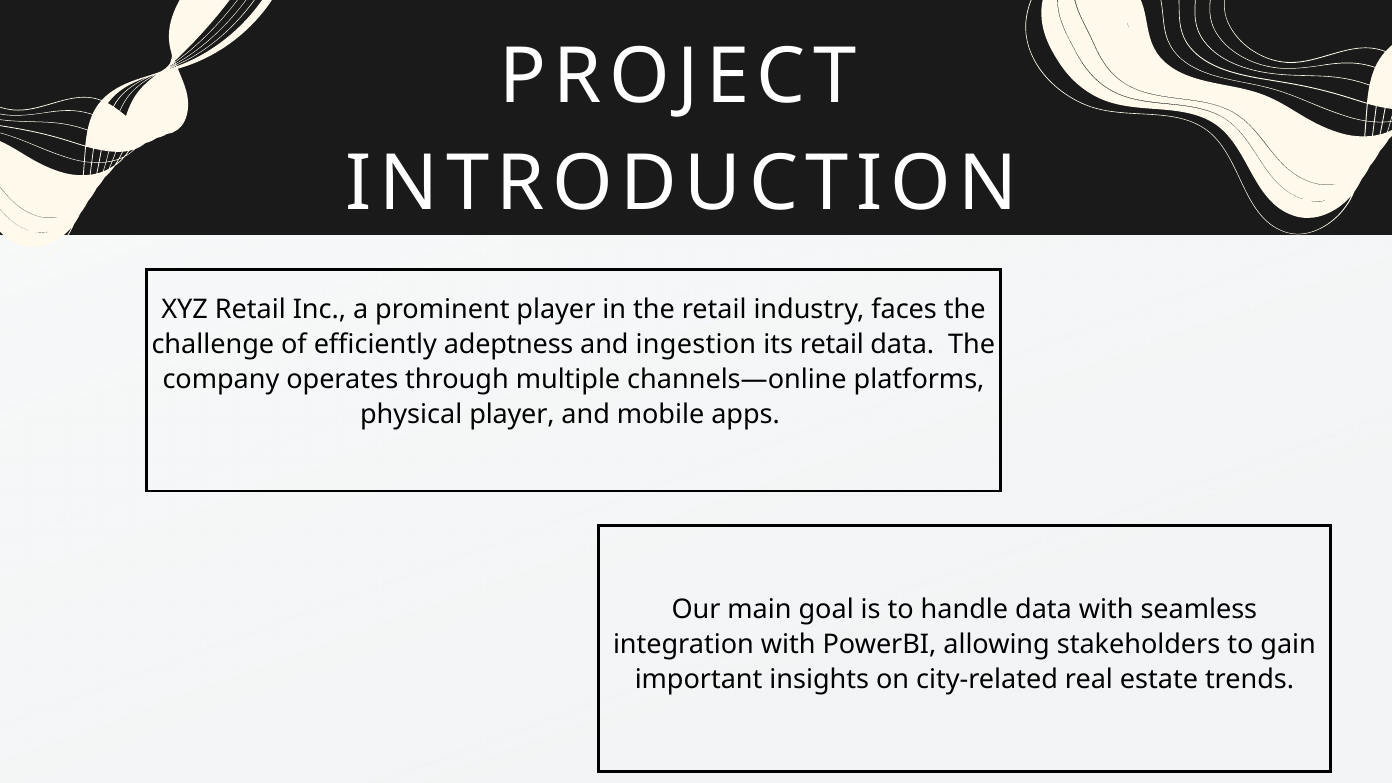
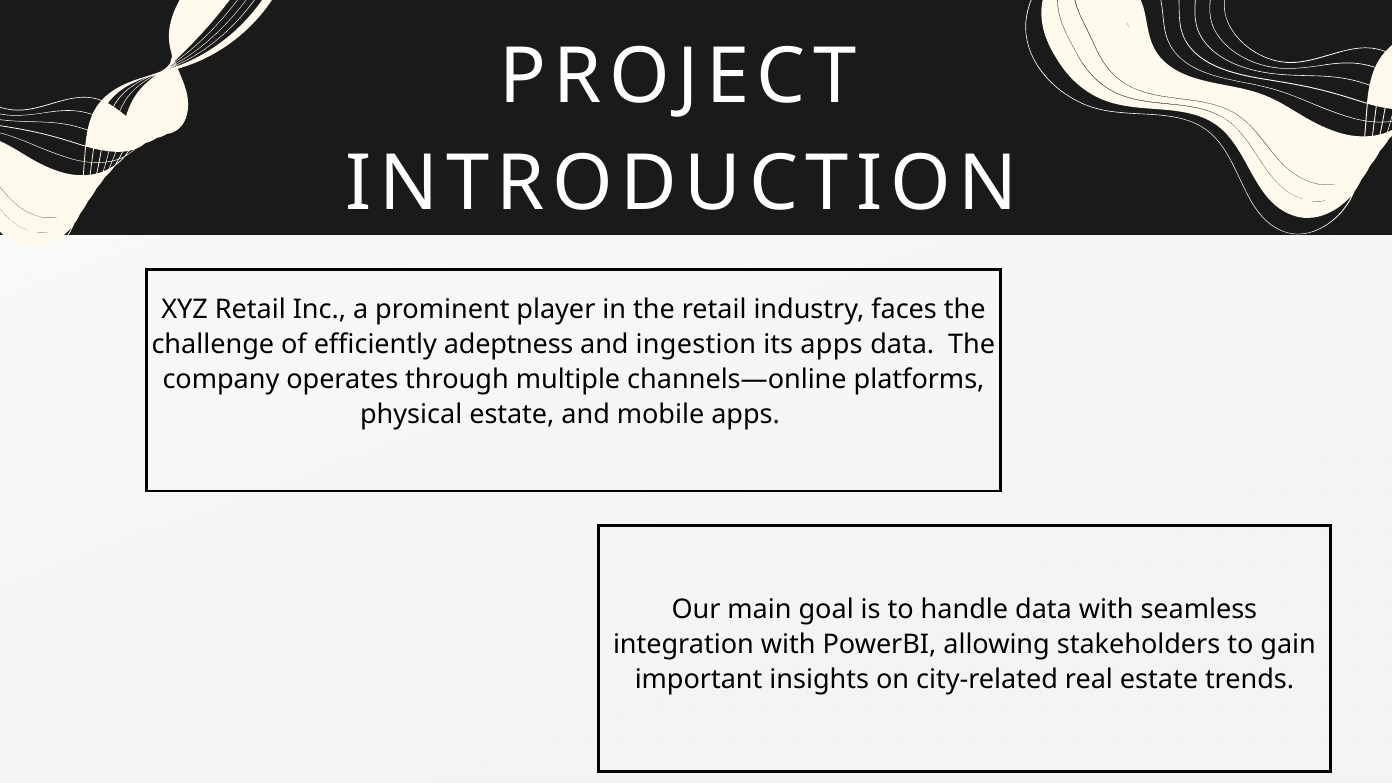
its retail: retail -> apps (832, 345)
physical player: player -> estate (512, 415)
